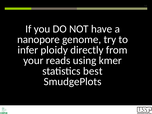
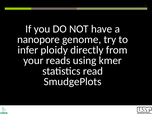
best: best -> read (93, 71)
